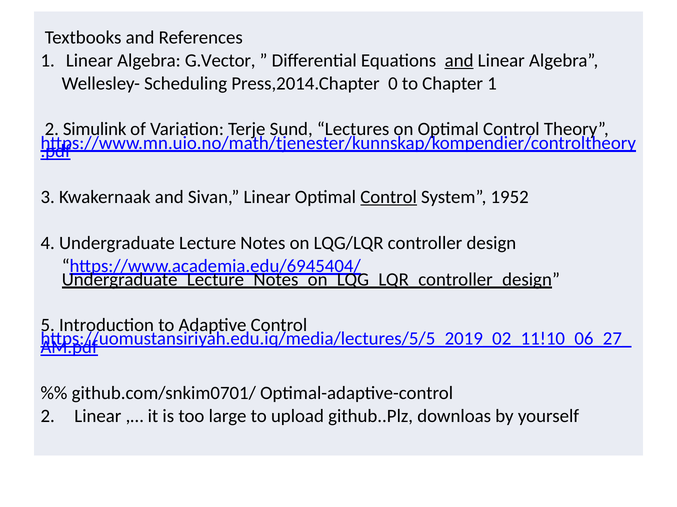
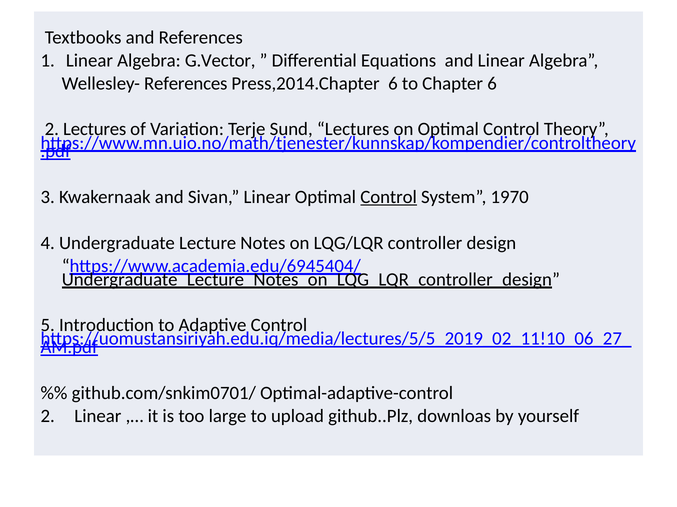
and underline: present -> none (459, 61)
Wellesley- Scheduling: Scheduling -> References (186, 84)
Press,2014.Chapter 0: 0 -> 6 (393, 84)
Chapter 1: 1 -> 6 (492, 84)
2 Simulink: Simulink -> Lectures (95, 129)
1952: 1952 -> 1970 (510, 197)
